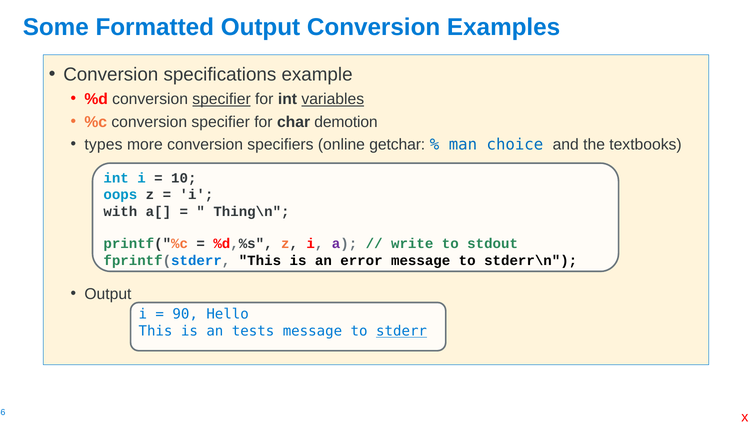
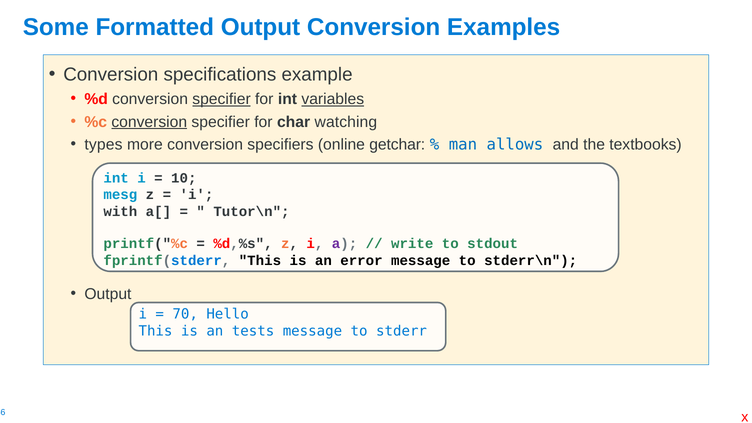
conversion underline: none -> present (149, 122)
demotion: demotion -> watching (346, 122)
choice: choice -> allows (515, 145)
oops: oops -> mesg (120, 195)
Thing\n: Thing\n -> Tutor\n (251, 212)
90: 90 -> 70 (185, 314)
stderr underline: present -> none (402, 331)
